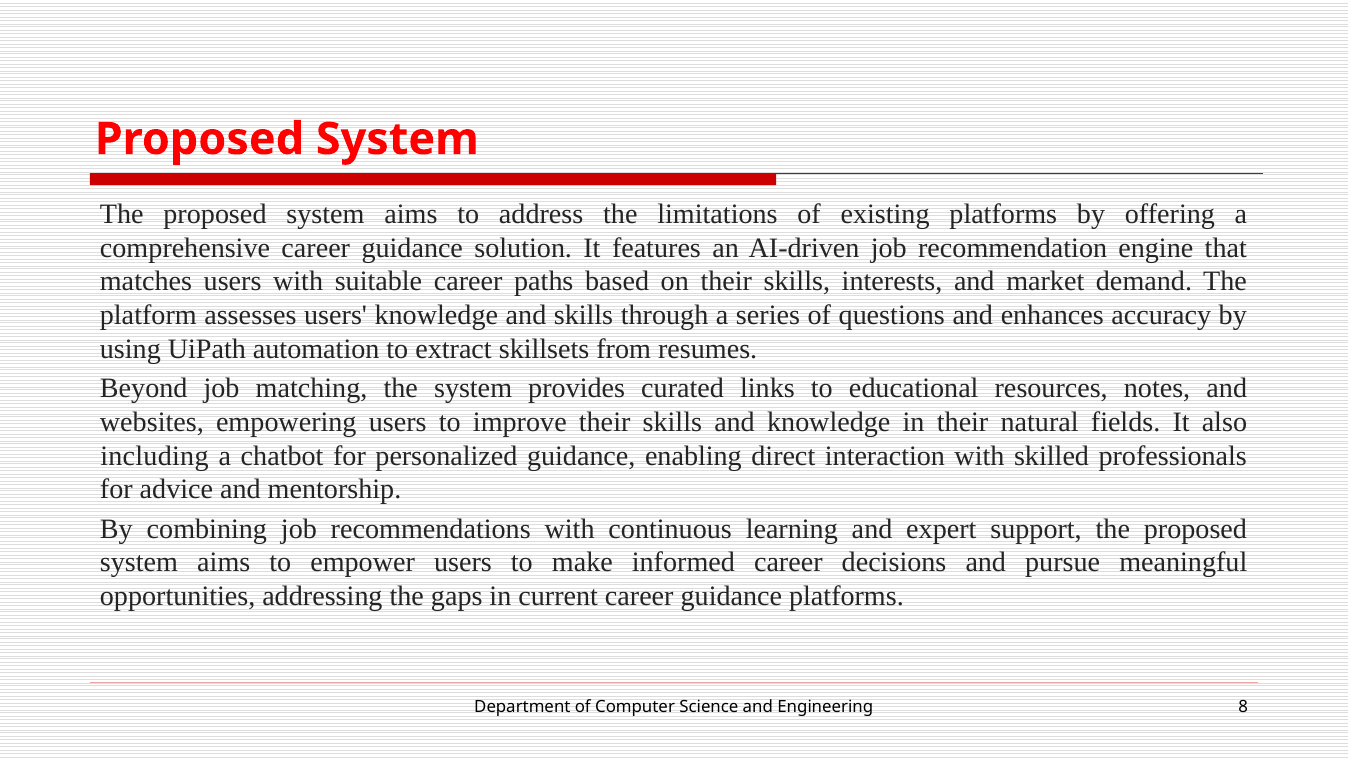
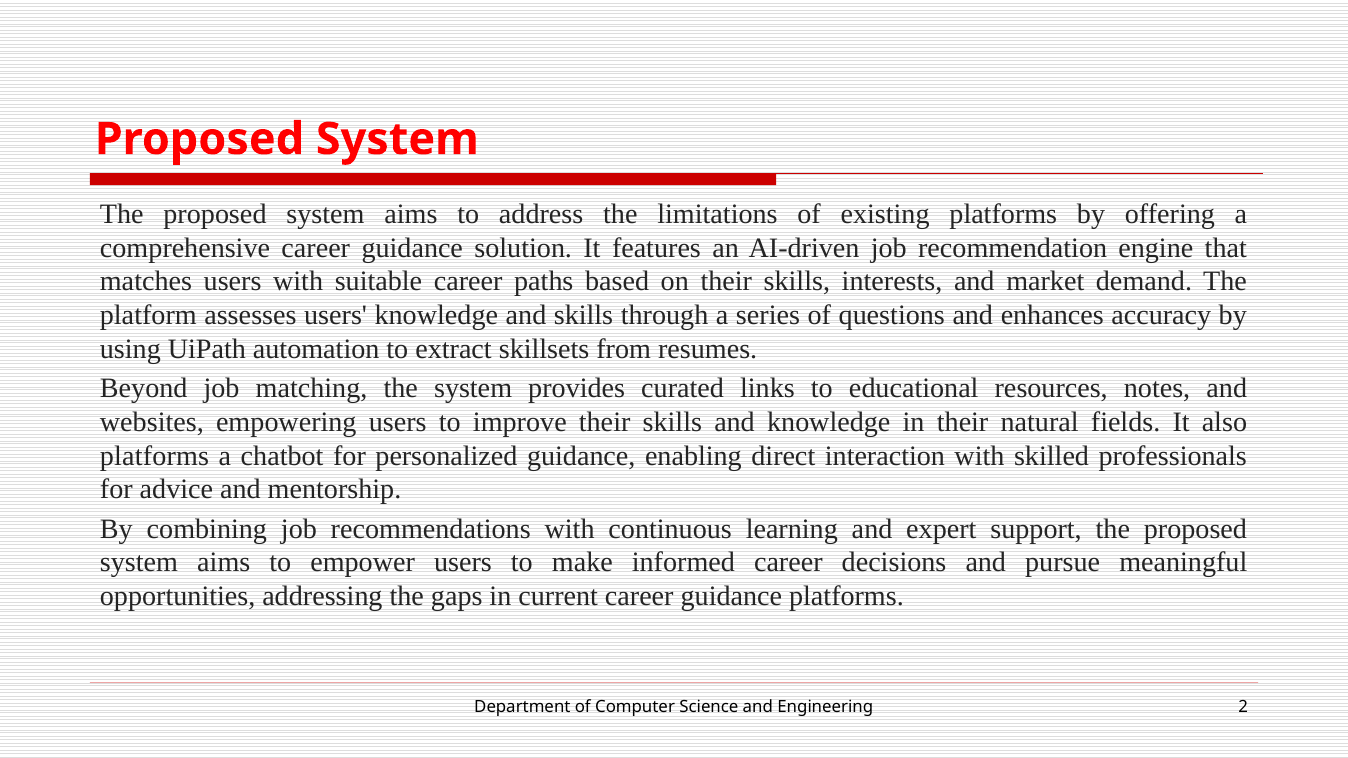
including: including -> platforms (155, 456)
8: 8 -> 2 (1243, 707)
